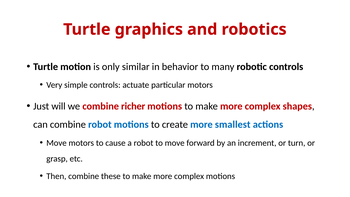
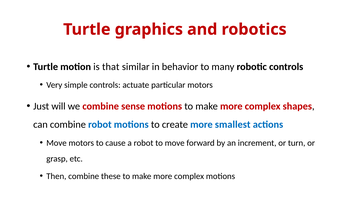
only: only -> that (111, 67)
richer: richer -> sense (133, 106)
